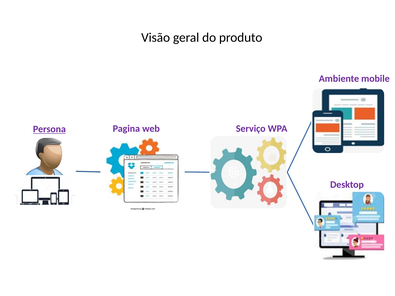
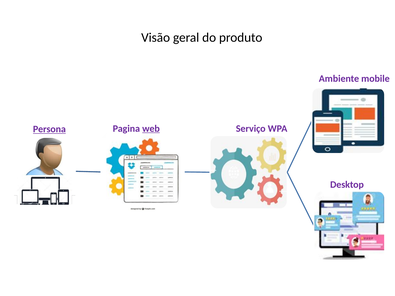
web underline: none -> present (151, 129)
